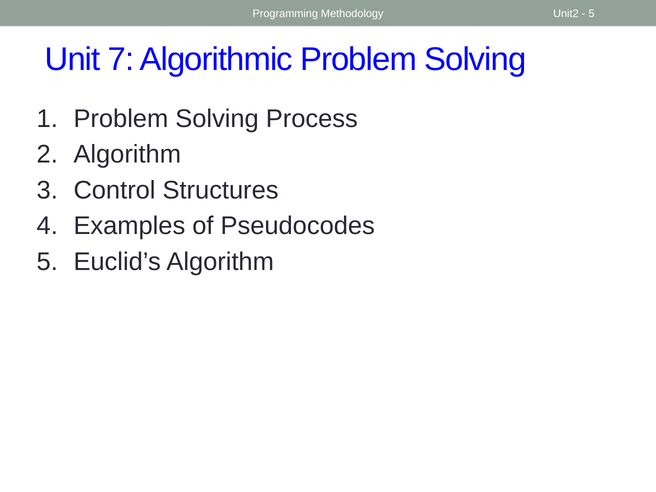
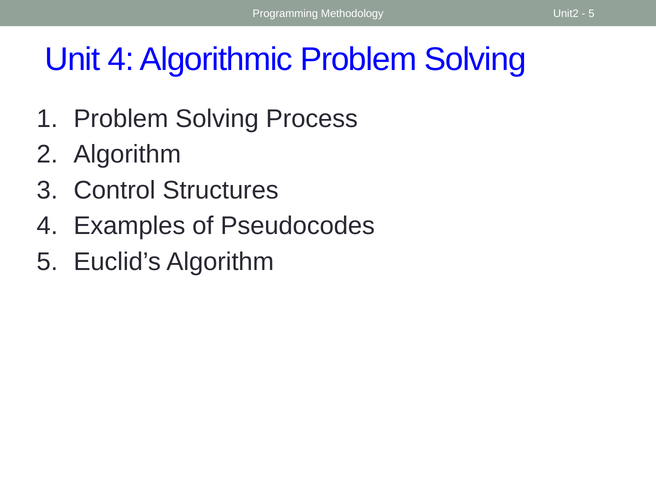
Unit 7: 7 -> 4 (121, 60)
